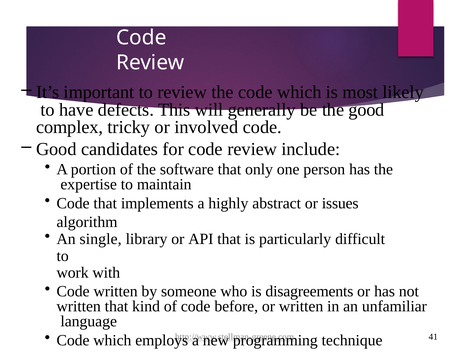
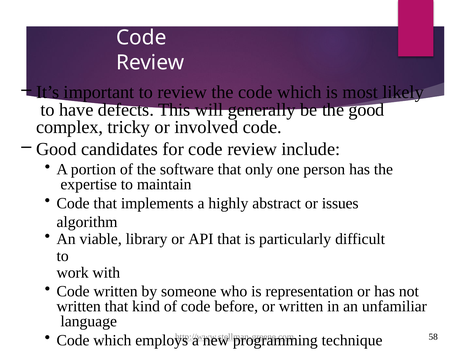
single: single -> viable (101, 239)
disagreements: disagreements -> representation (309, 292)
41: 41 -> 58 (433, 337)
